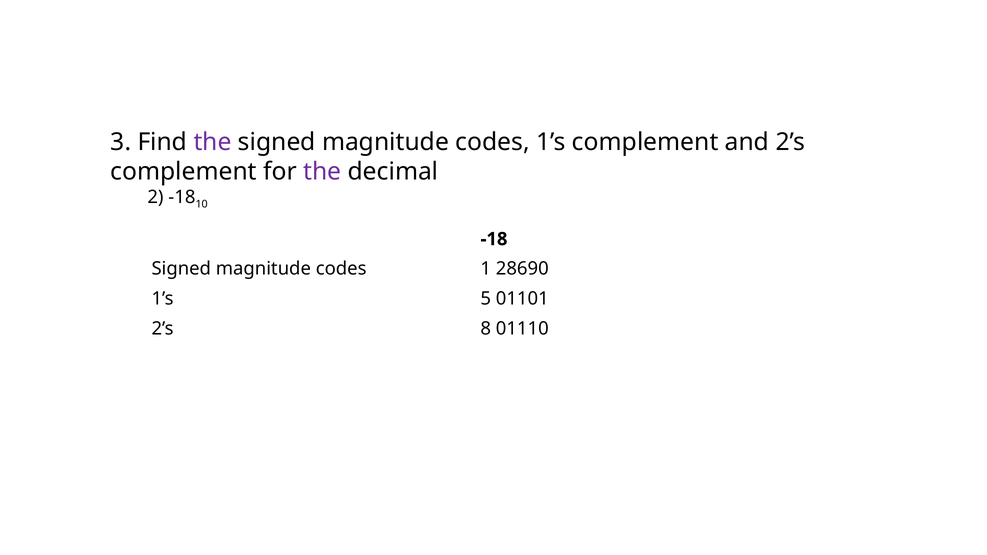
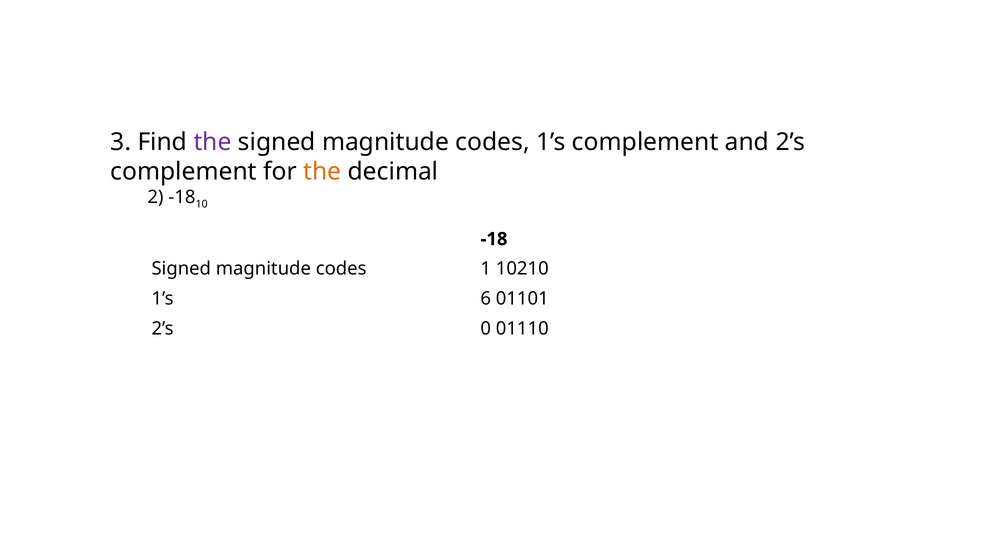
the colour: purple -> orange (322, 172)
28690: 28690 -> 10210 (522, 269)
5: 5 -> 6 (486, 299)
8: 8 -> 0 (486, 329)
